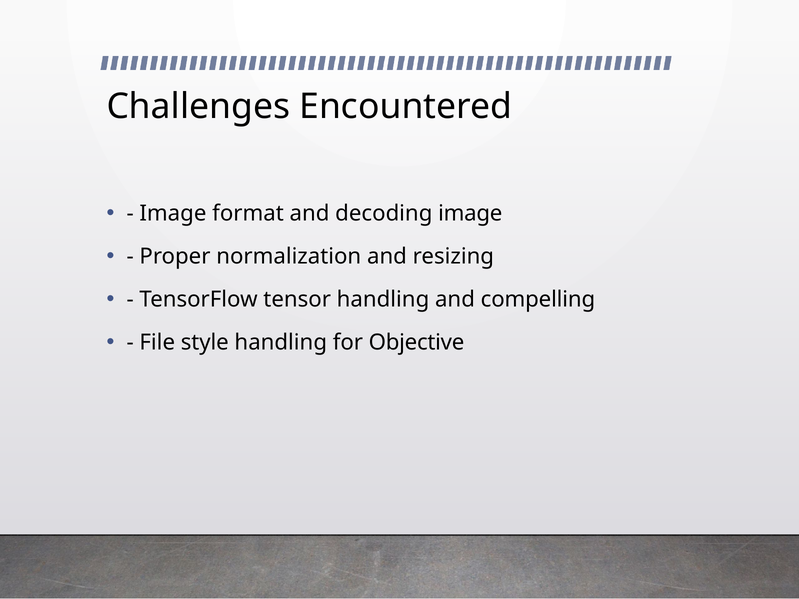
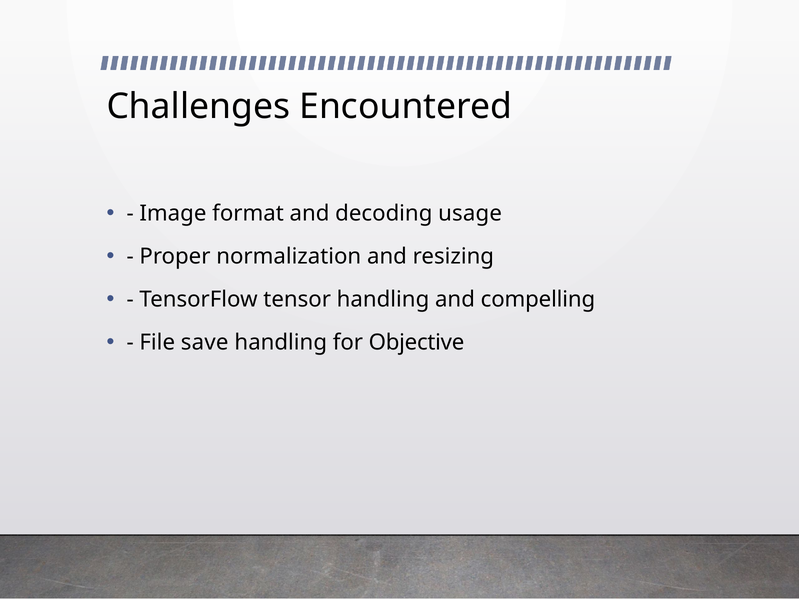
decoding image: image -> usage (470, 214)
style: style -> save (205, 343)
